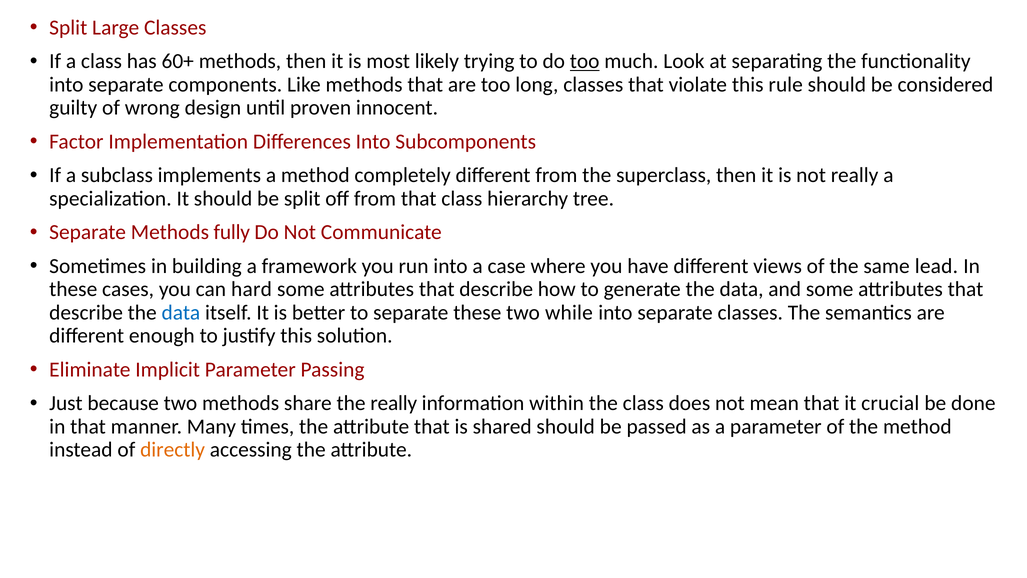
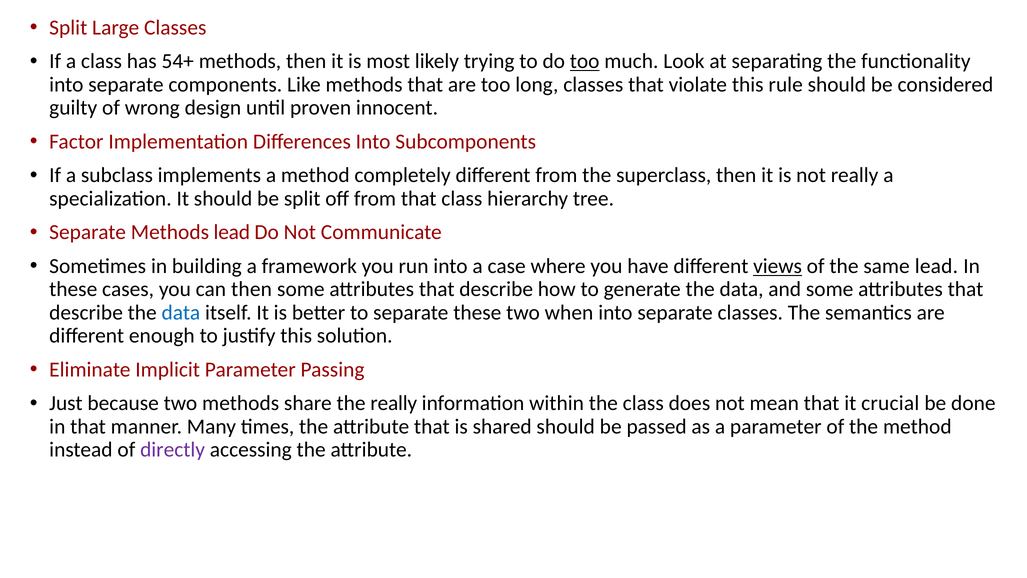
60+: 60+ -> 54+ (178, 61)
Methods fully: fully -> lead (232, 232)
views underline: none -> present (778, 266)
can hard: hard -> then (252, 289)
while: while -> when (569, 312)
directly colour: orange -> purple (173, 449)
